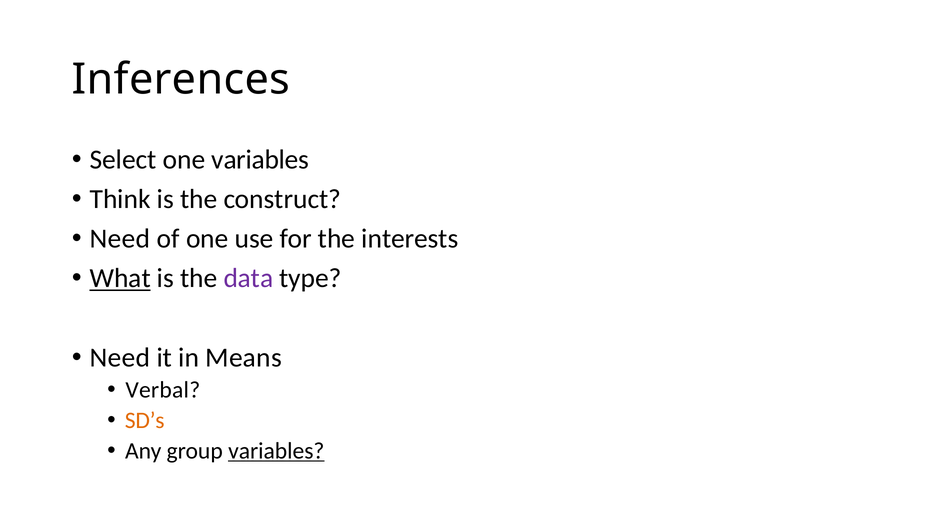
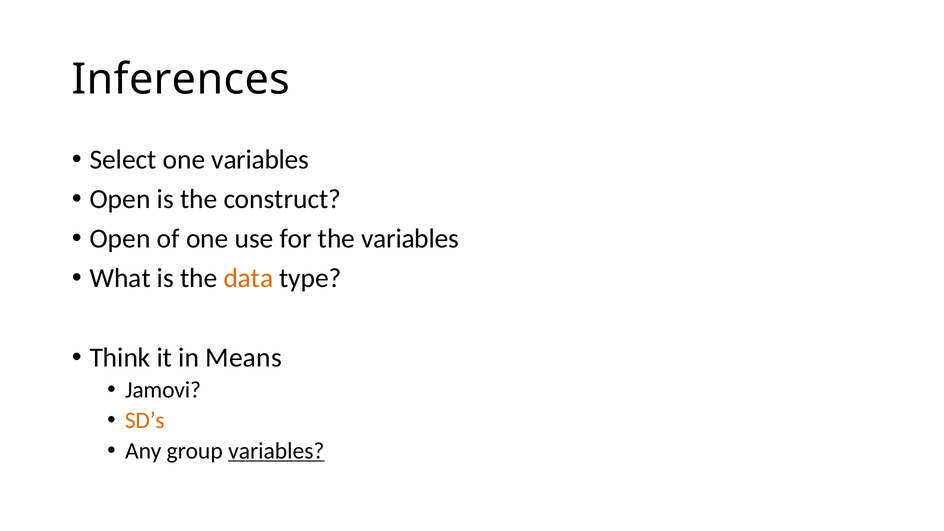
Think: Think -> Open (120, 199)
Need: Need -> Open (120, 239)
the interests: interests -> variables (410, 239)
What underline: present -> none (120, 278)
data colour: purple -> orange (248, 278)
Need: Need -> Think (120, 358)
Verbal: Verbal -> Jamovi (163, 390)
